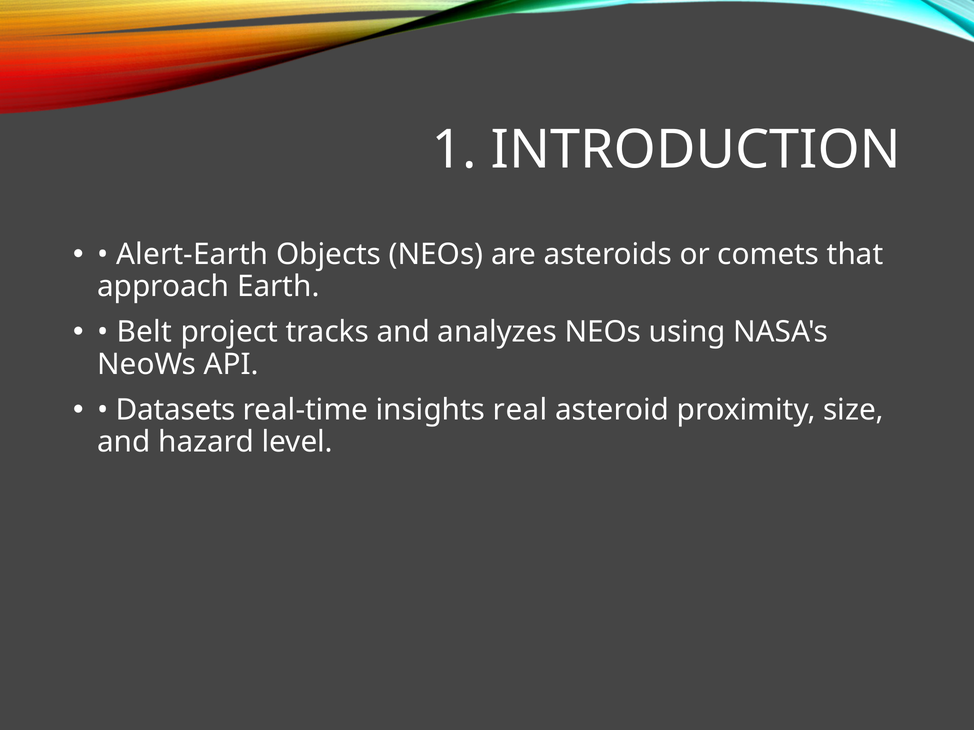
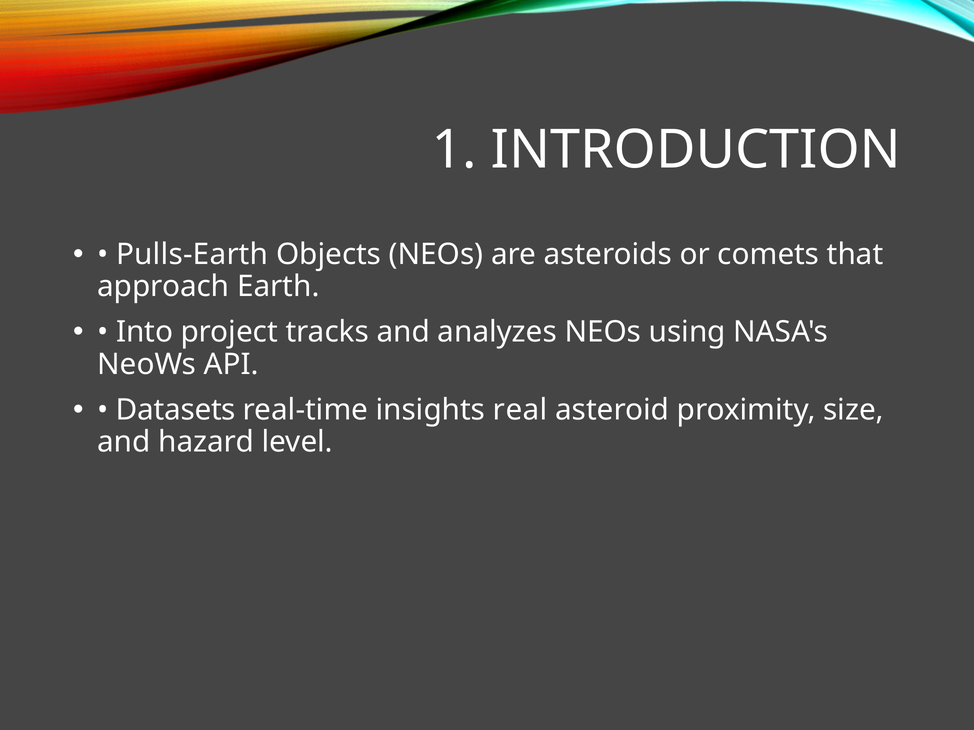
Alert‑Earth: Alert‑Earth -> Pulls‑Earth (192, 255)
Belt: Belt -> Into (145, 332)
